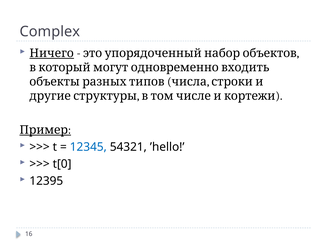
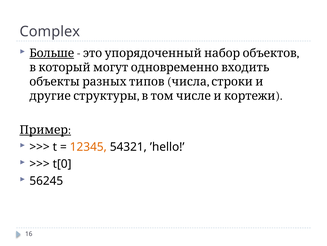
Ничего: Ничего -> Больше (52, 53)
12345 colour: blue -> orange (88, 147)
12395: 12395 -> 56245 (46, 180)
